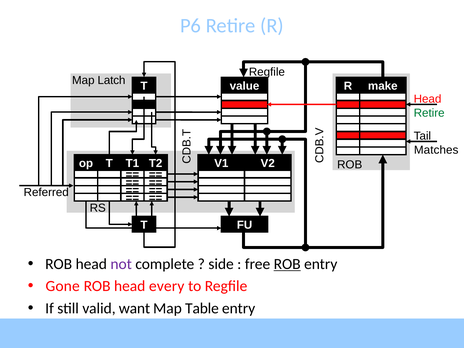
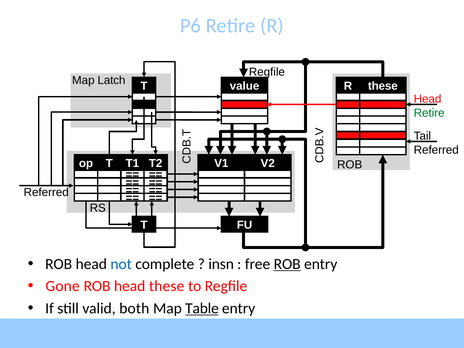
R make: make -> these (383, 86)
Matches: Matches -> Referred (436, 150)
not colour: purple -> blue (121, 264)
side: side -> insn (221, 264)
head every: every -> these (167, 286)
want: want -> both (134, 308)
Table underline: none -> present (202, 308)
